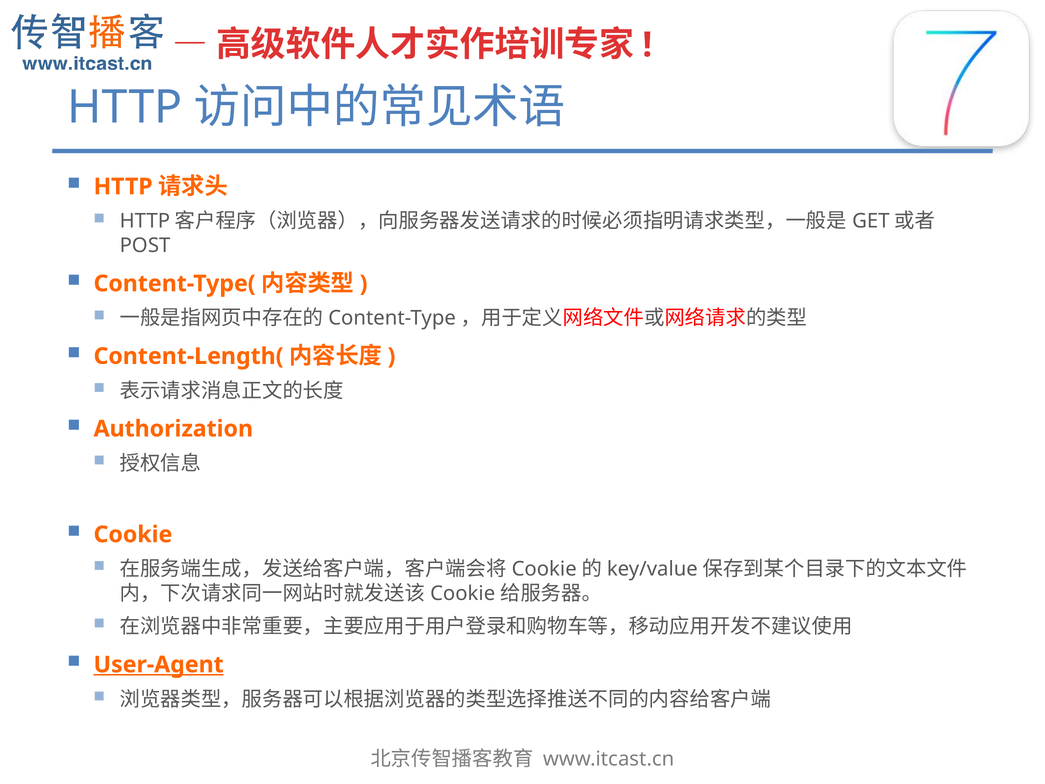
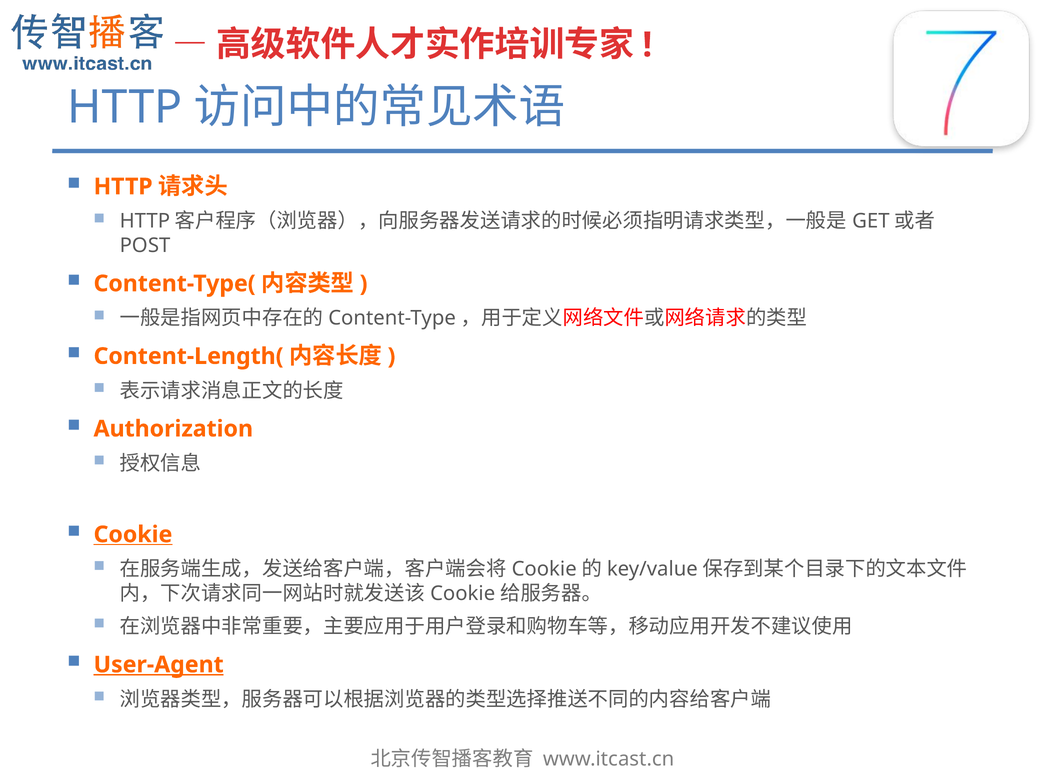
Cookie underline: none -> present (133, 534)
